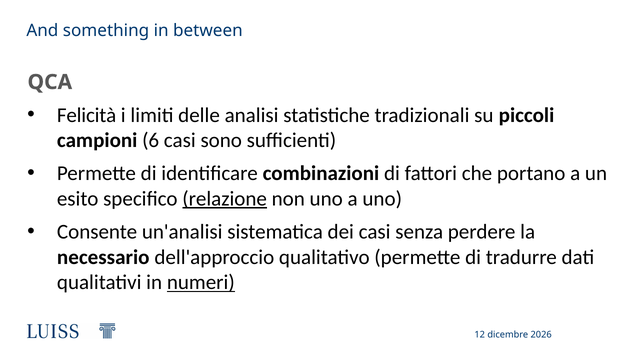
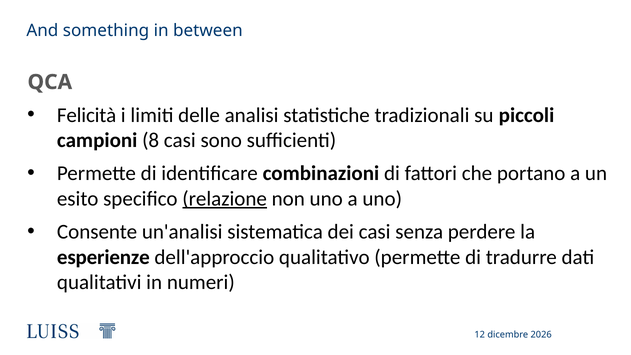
6: 6 -> 8 (151, 140)
necessario: necessario -> esperienze (103, 257)
numeri underline: present -> none (201, 282)
